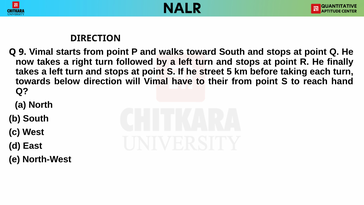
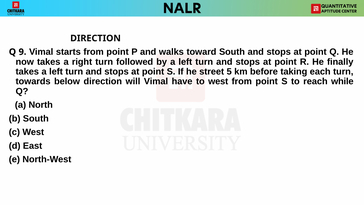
to their: their -> west (218, 81)
hand: hand -> while (342, 81)
